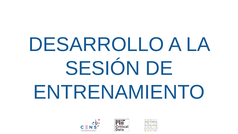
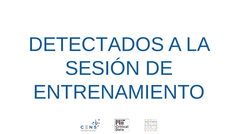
DESARROLLO: DESARROLLO -> DETECTADOS (96, 45)
